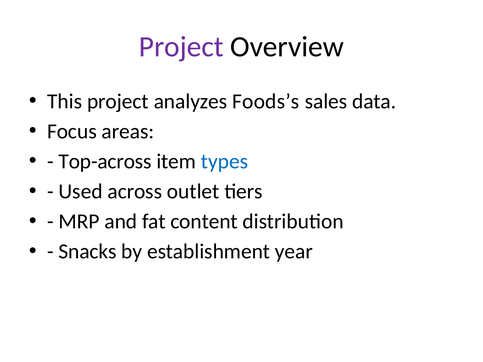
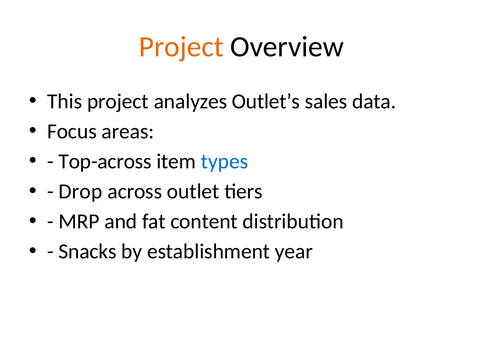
Project colour: purple -> orange (181, 47)
Foods’s: Foods’s -> Outlet’s (266, 101)
Used: Used -> Drop (80, 192)
